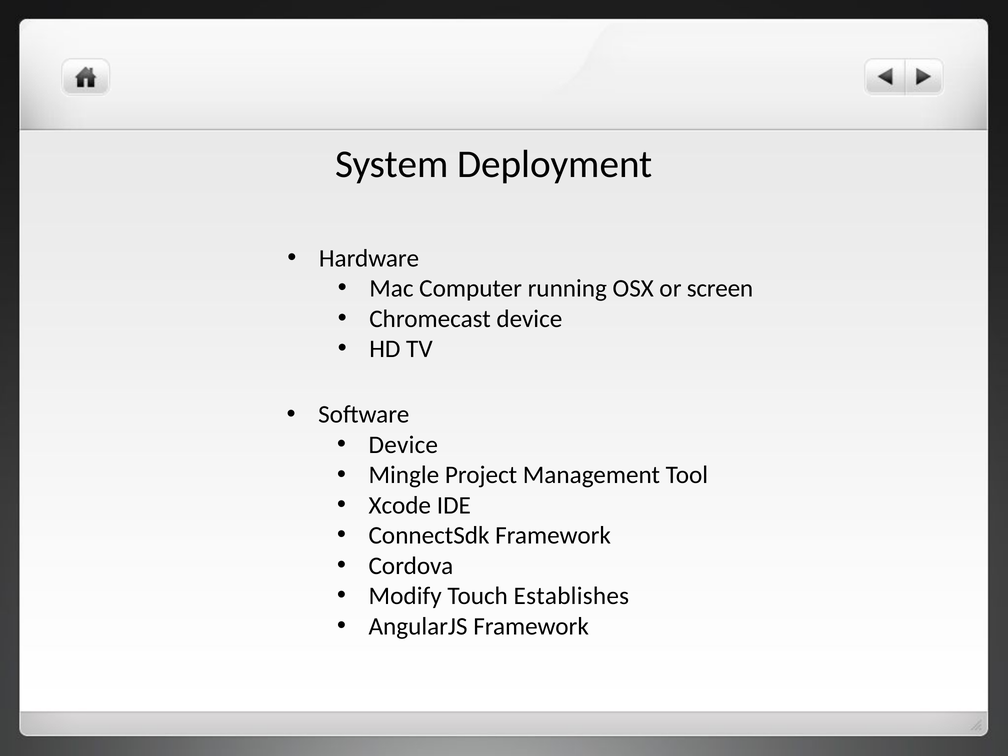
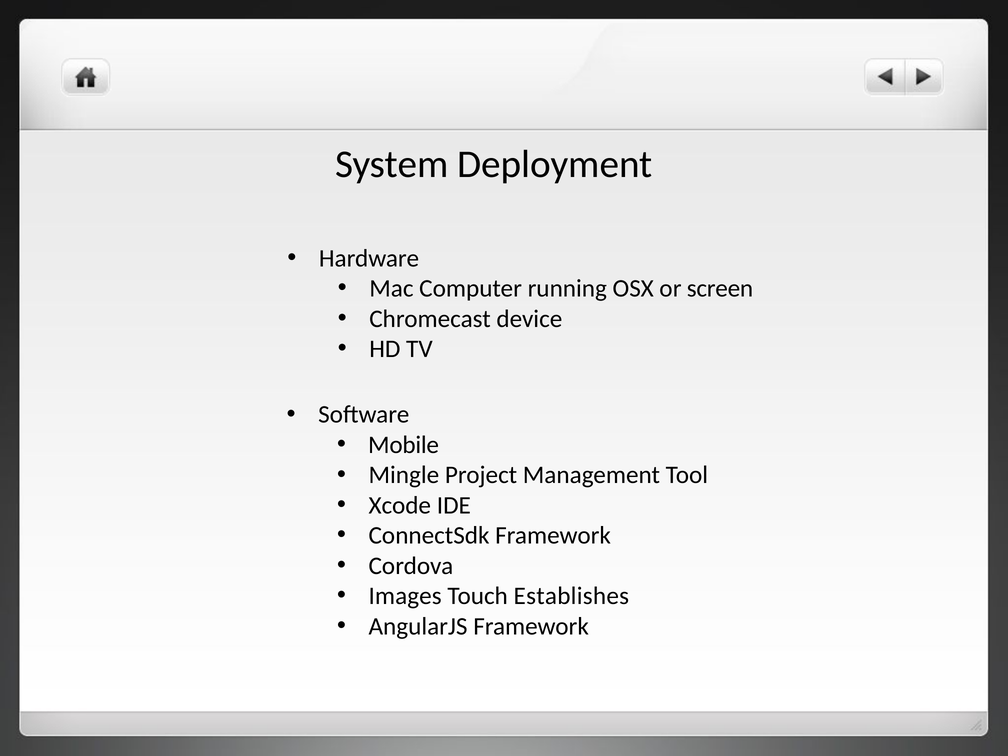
Device: Device -> Mobile (404, 445)
Modify: Modify -> Images (405, 596)
